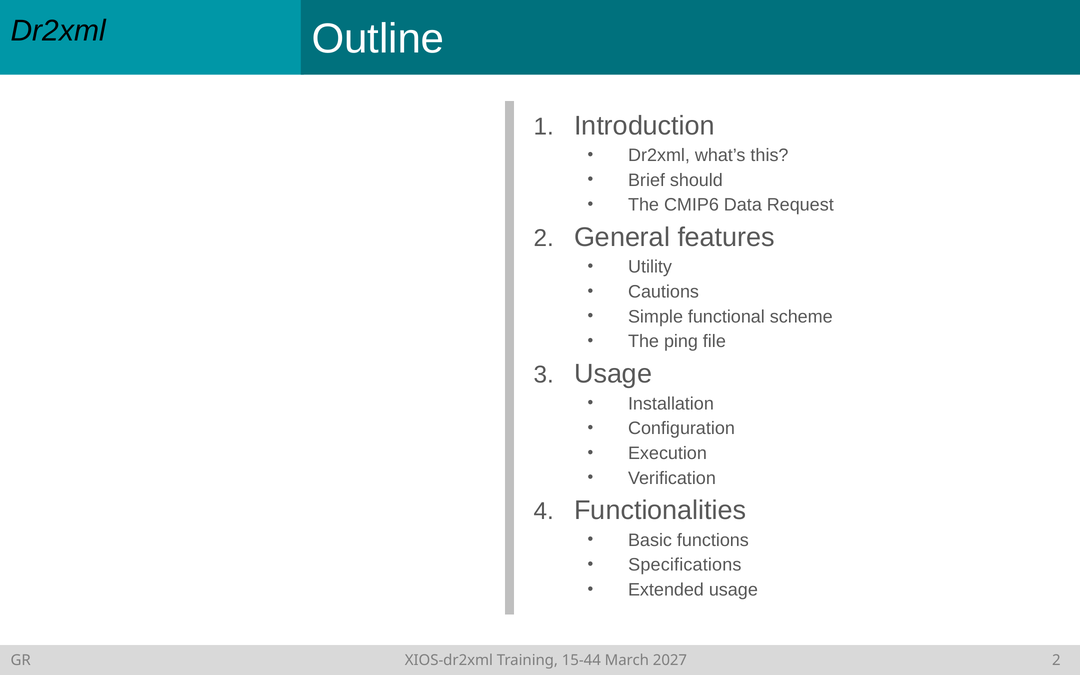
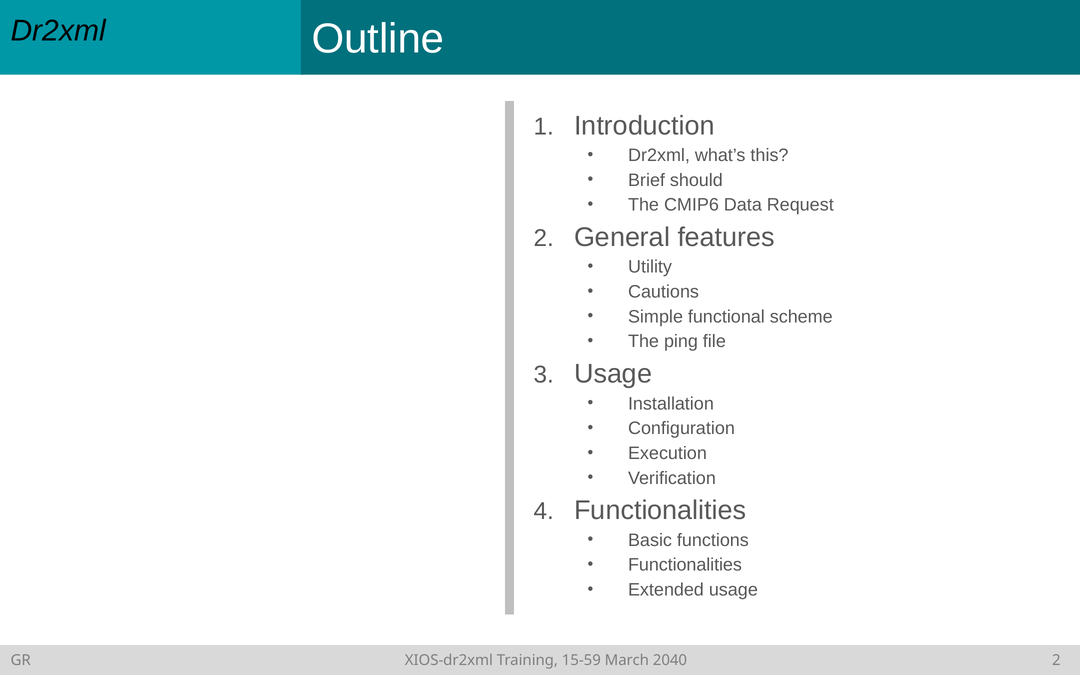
Specifications: Specifications -> Functionalities (685, 565)
15-44: 15-44 -> 15-59 (581, 660)
2027: 2027 -> 2040 (670, 660)
